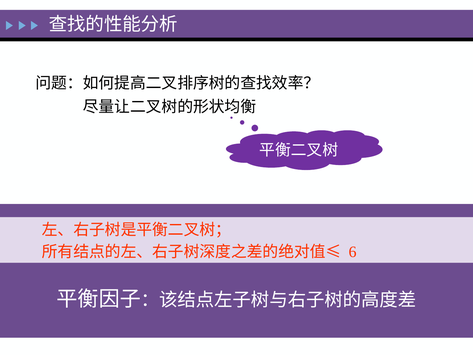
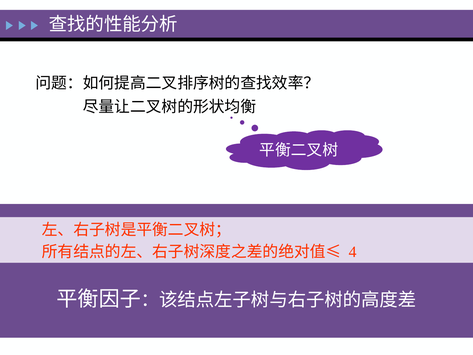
6: 6 -> 4 (353, 252)
